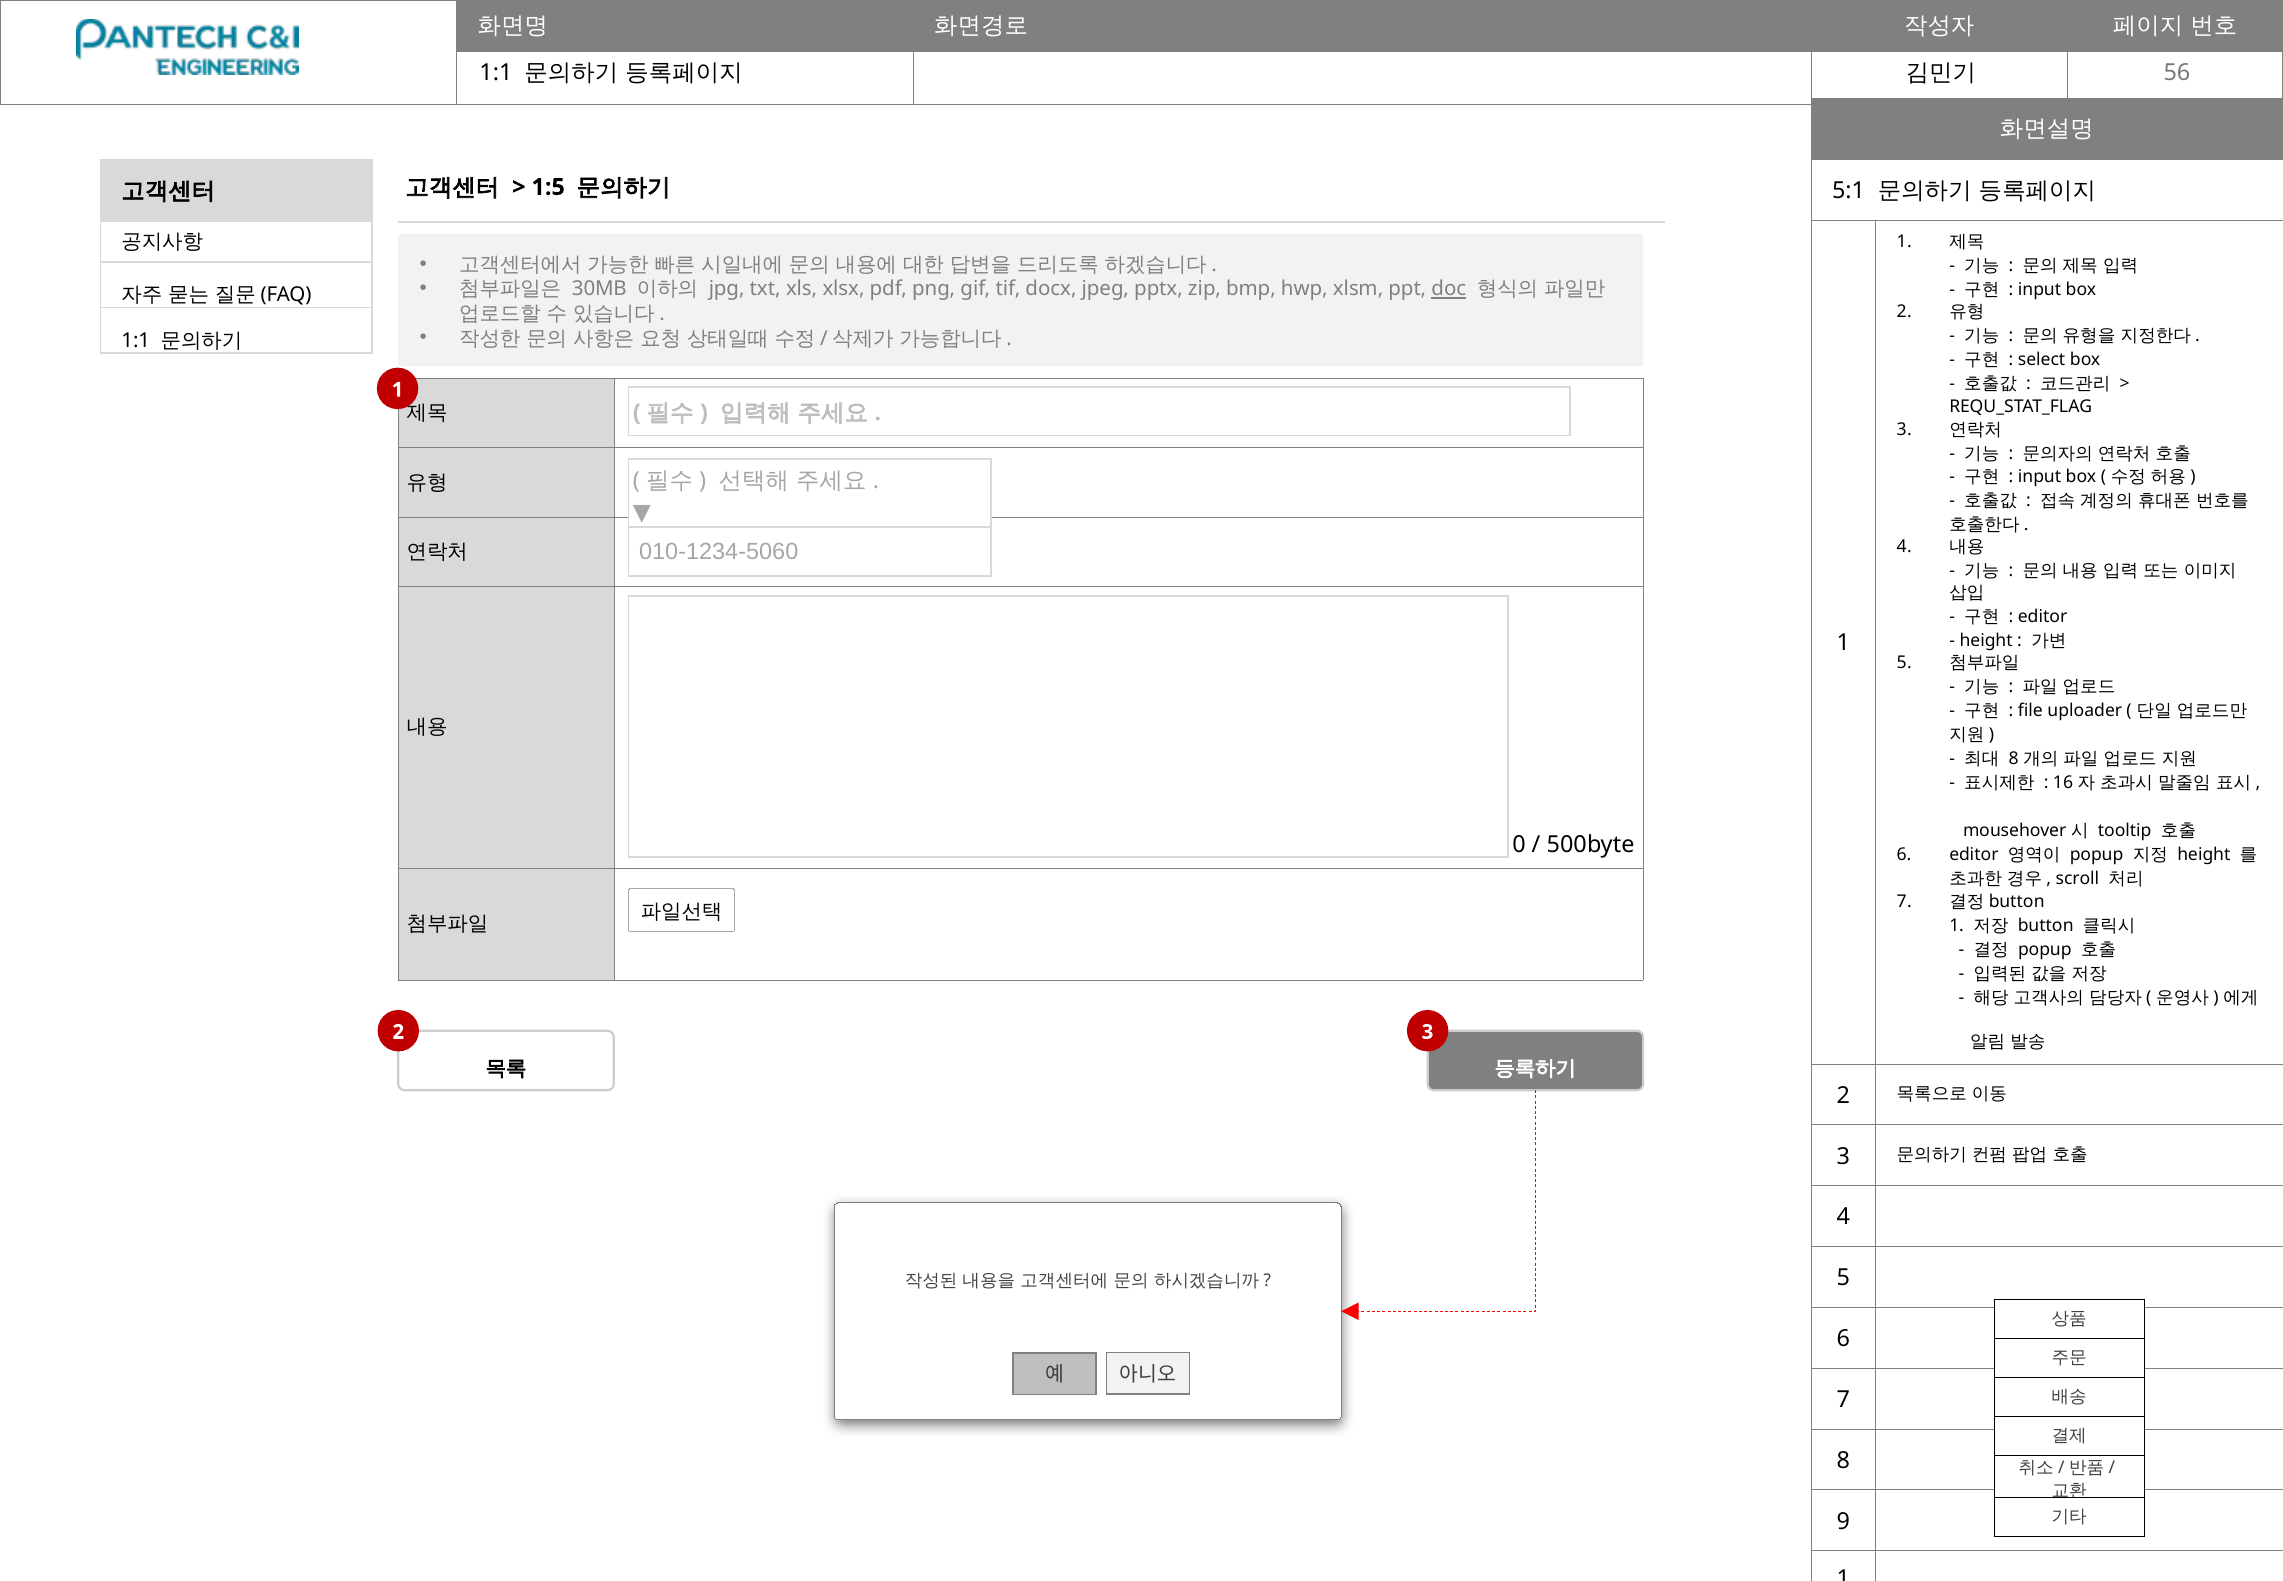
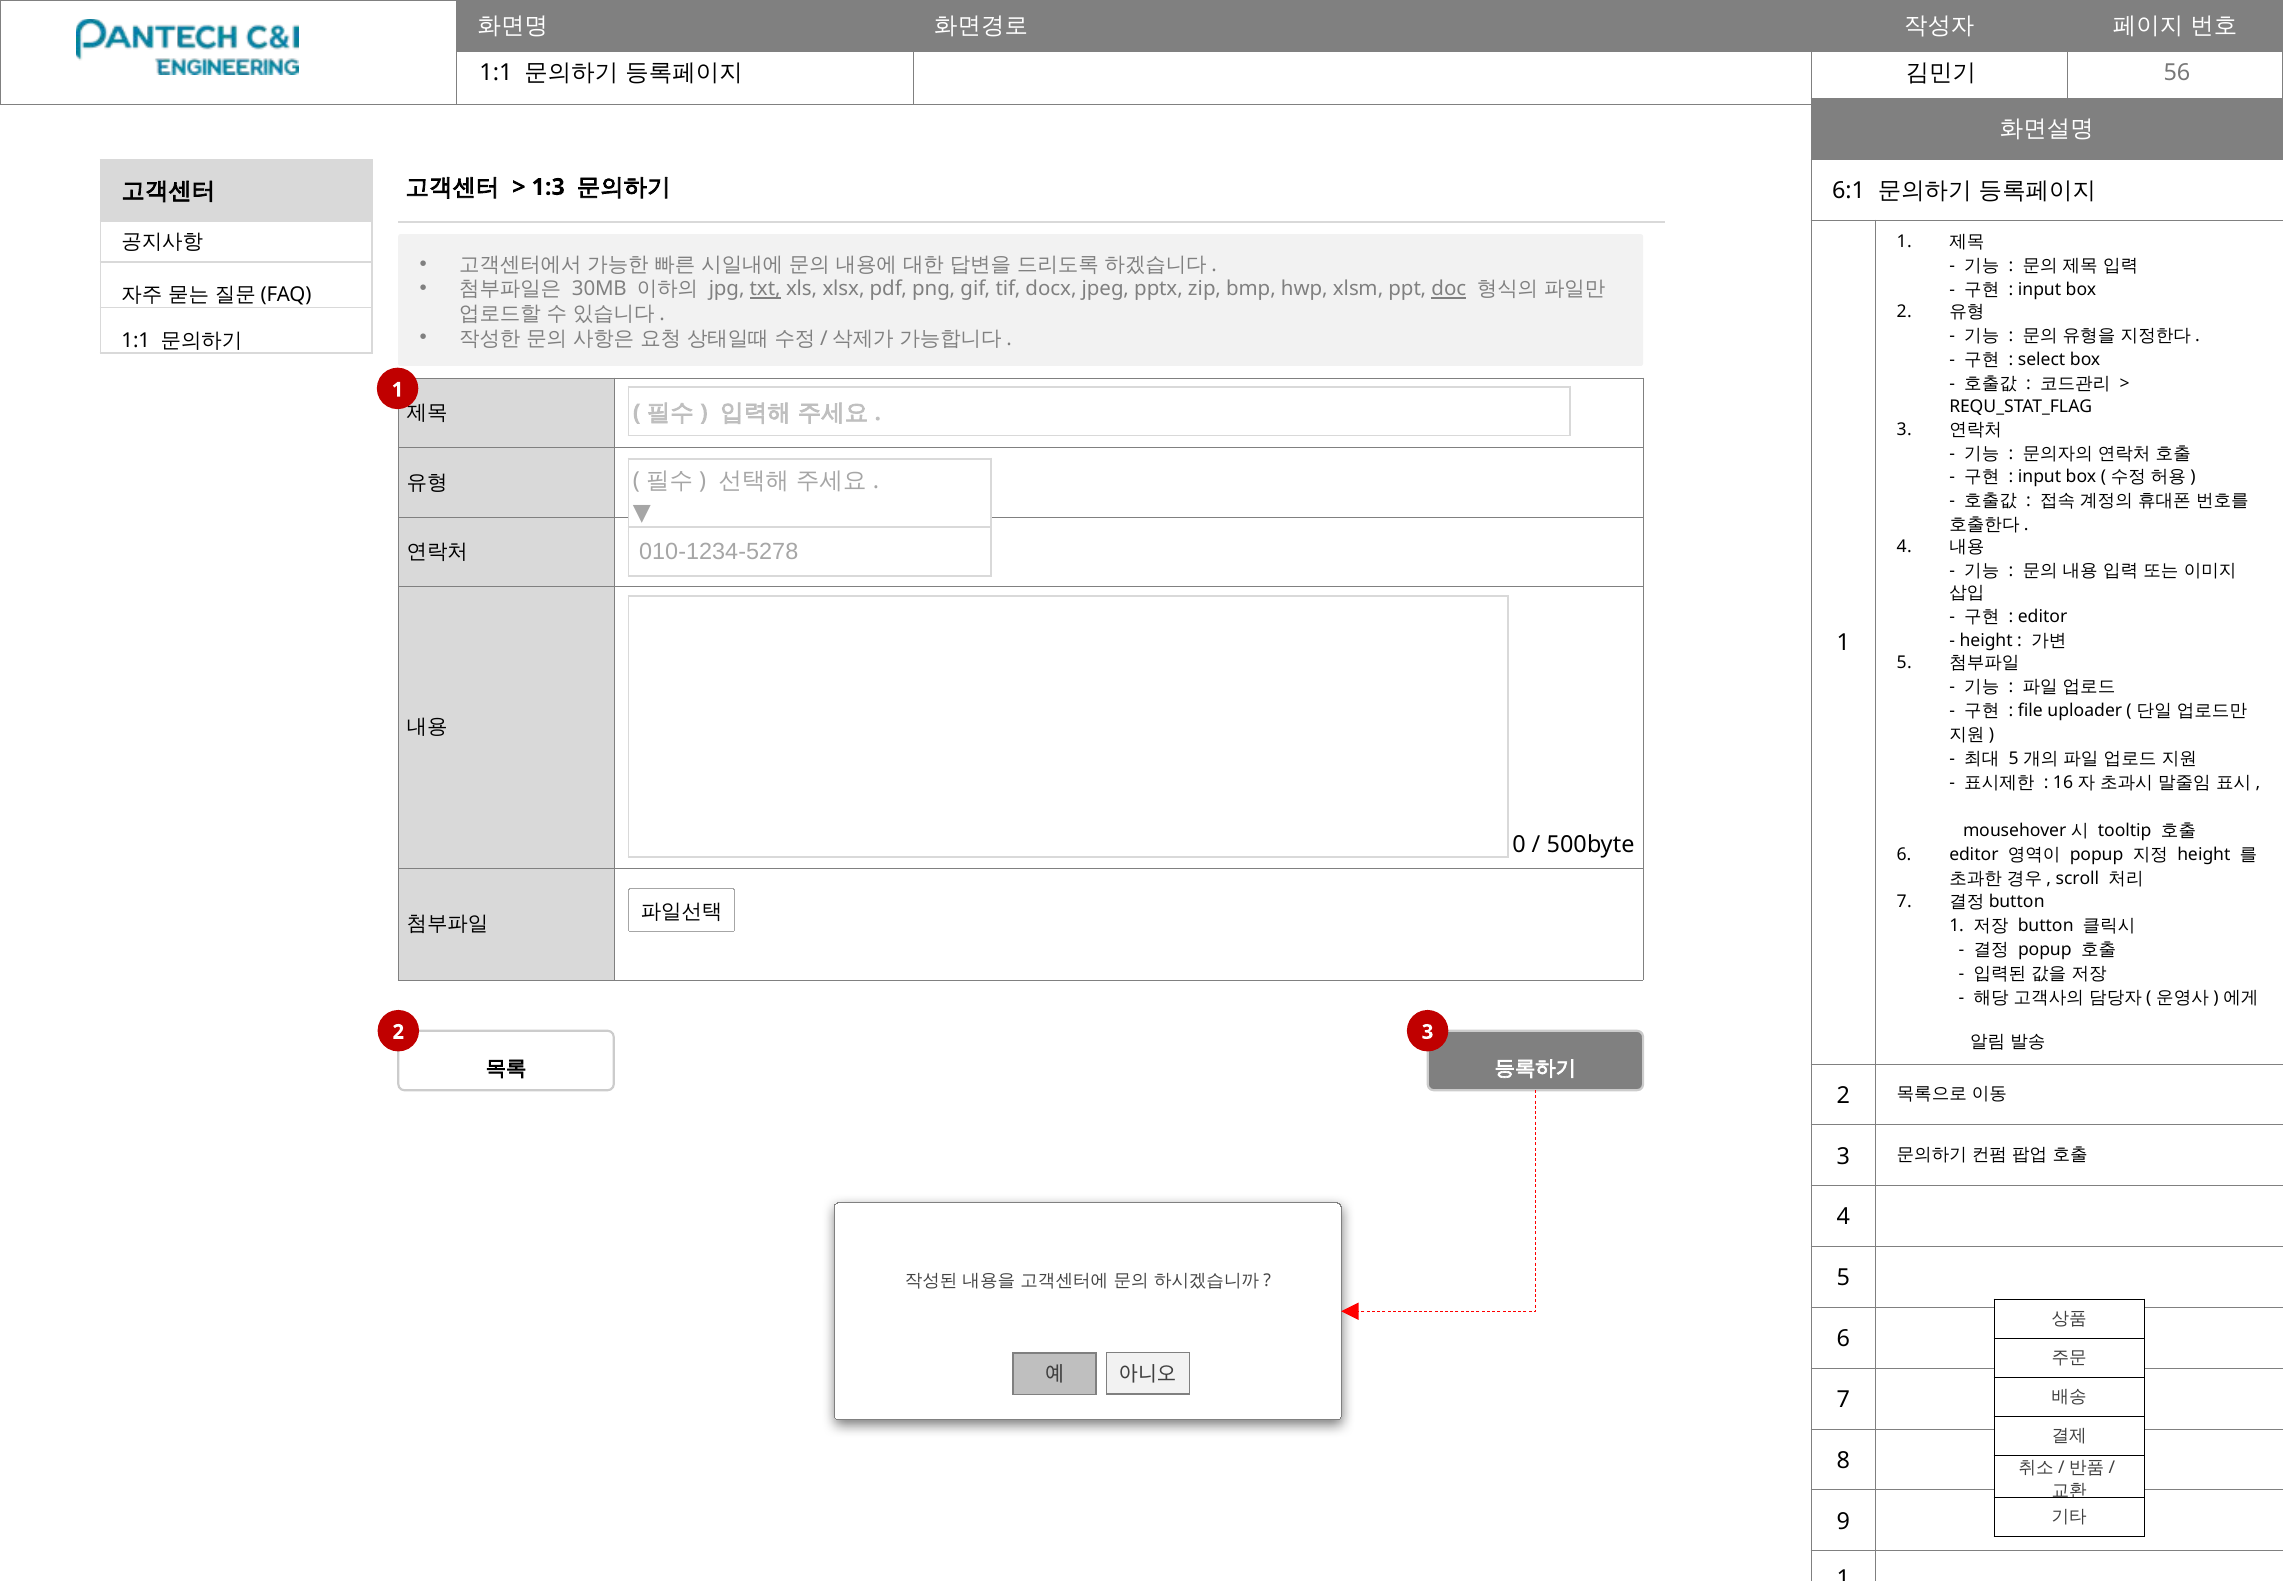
1:5: 1:5 -> 1:3 (548, 187)
5:1: 5:1 -> 6:1 (1849, 191)
txt underline: none -> present (765, 289)
010-1234-5060: 010-1234-5060 -> 010-1234-5278 (719, 552)
8: 8 -> 5 (2014, 758)
